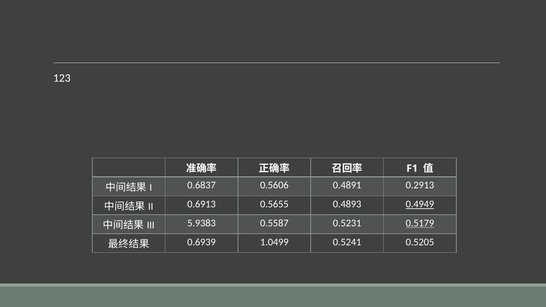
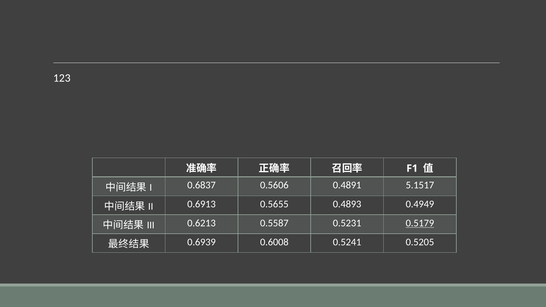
0.2913: 0.2913 -> 5.1517 (420, 185)
0.4949 underline: present -> none (420, 204)
5.9383: 5.9383 -> 0.6213 (202, 223)
1.0499: 1.0499 -> 0.6008 (274, 242)
